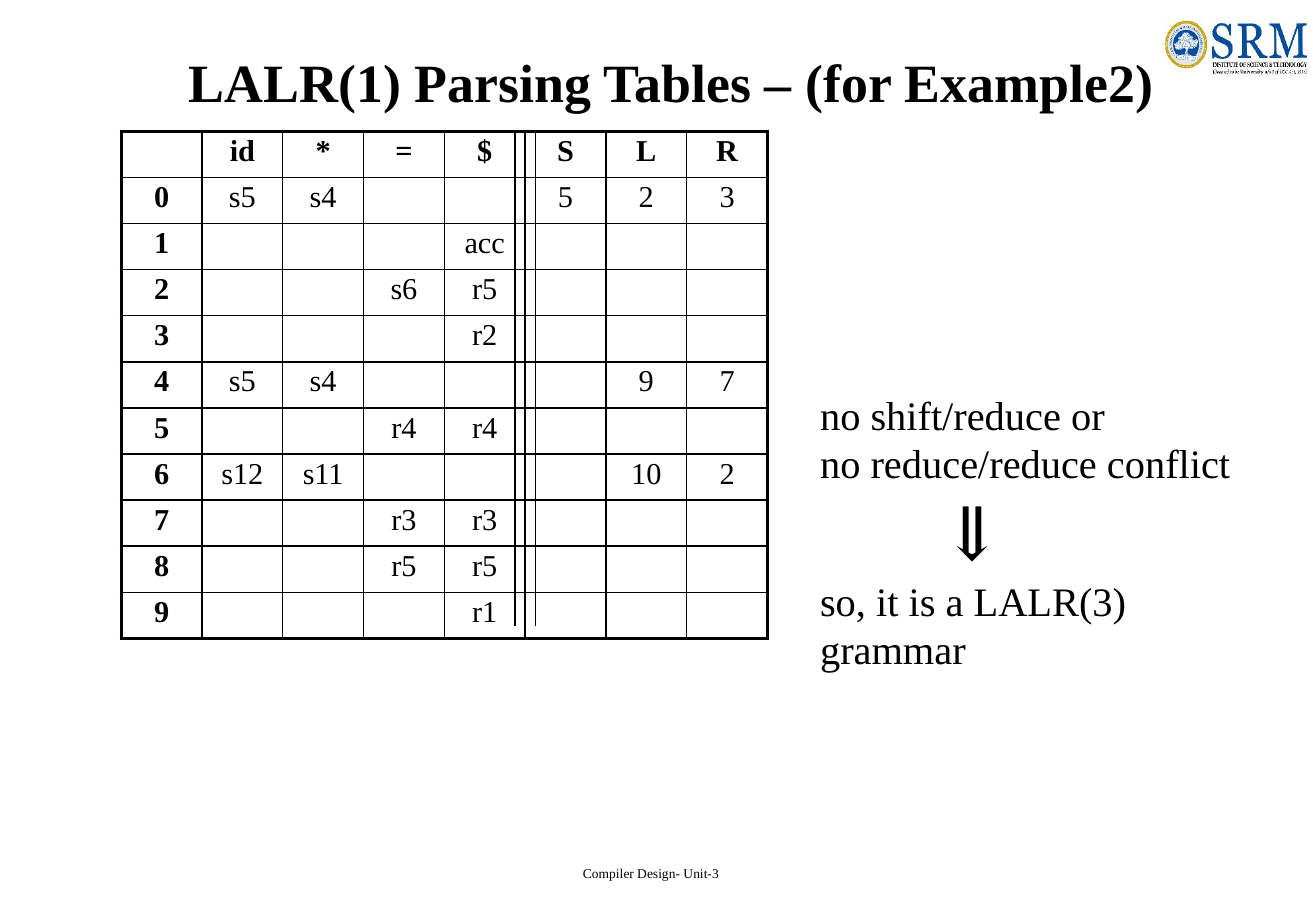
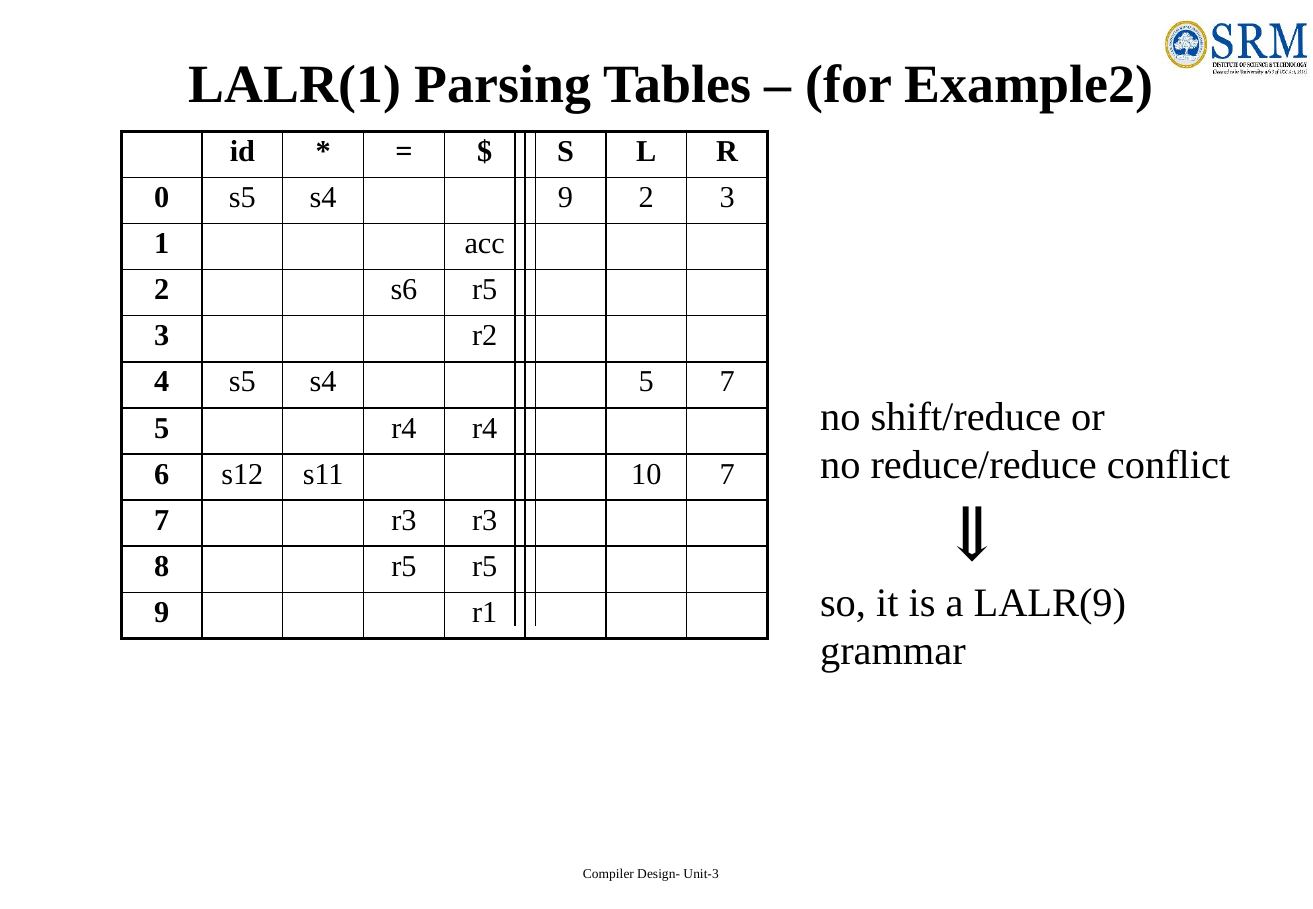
s4 5: 5 -> 9 (566, 198)
s4 9: 9 -> 5 (646, 382)
10 2: 2 -> 7 (727, 474)
LALR(3: LALR(3 -> LALR(9 (1050, 603)
